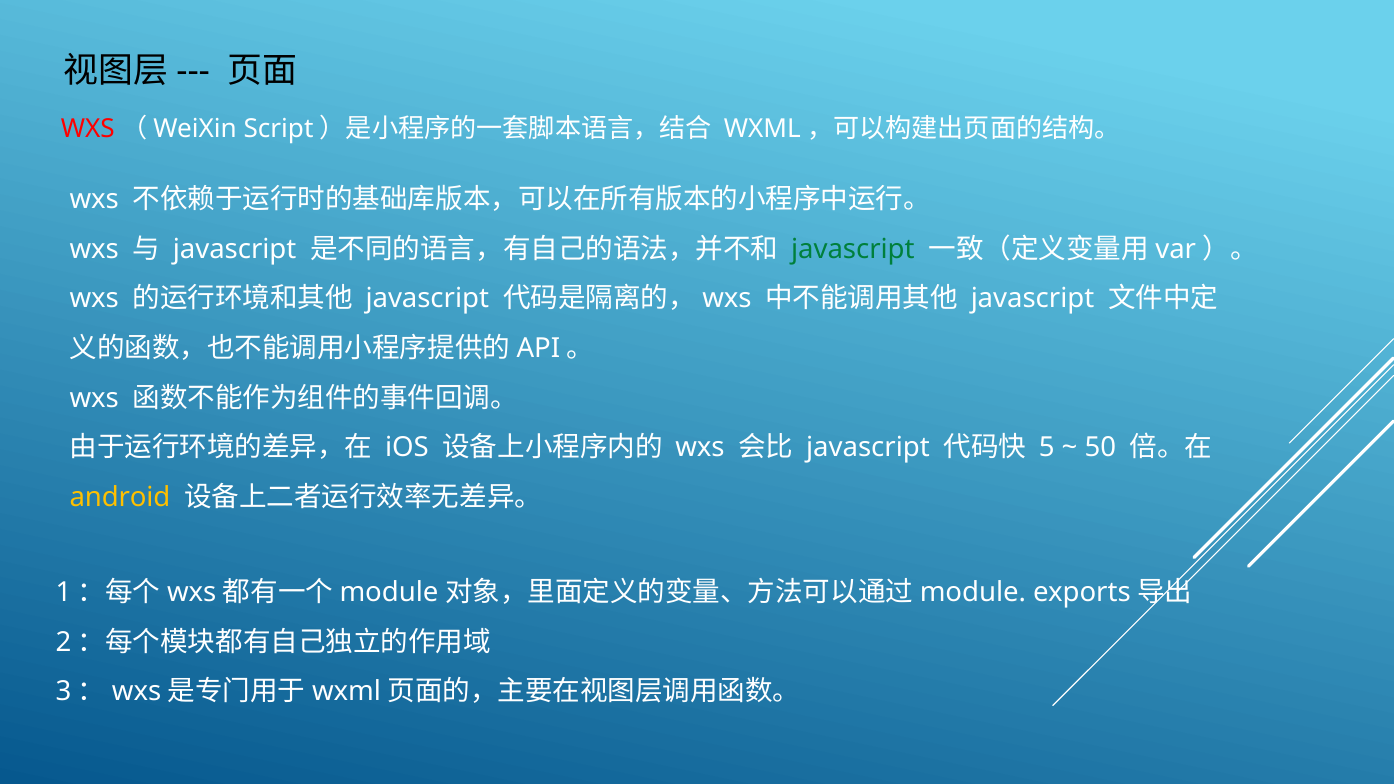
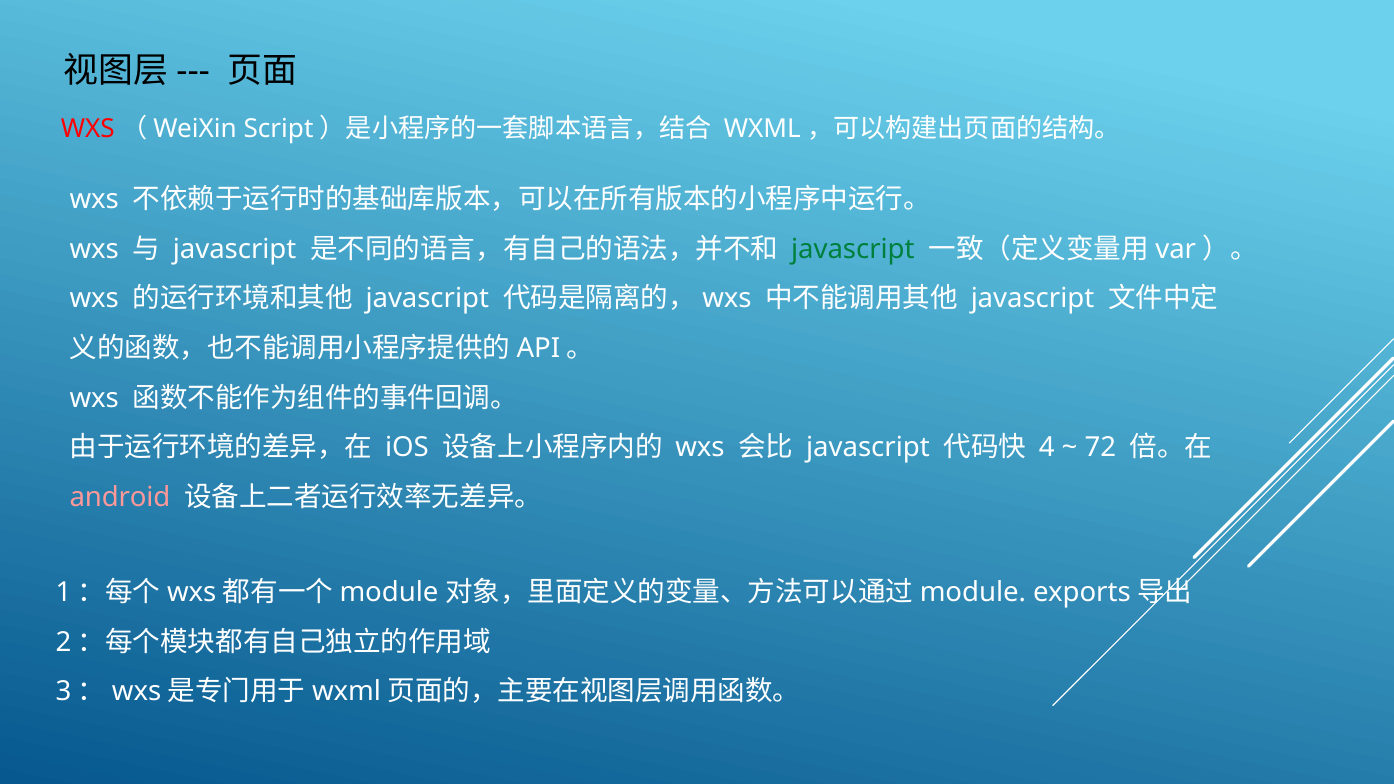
5: 5 -> 4 (1047, 448)
50: 50 -> 72 (1100, 448)
android colour: yellow -> pink (120, 497)
